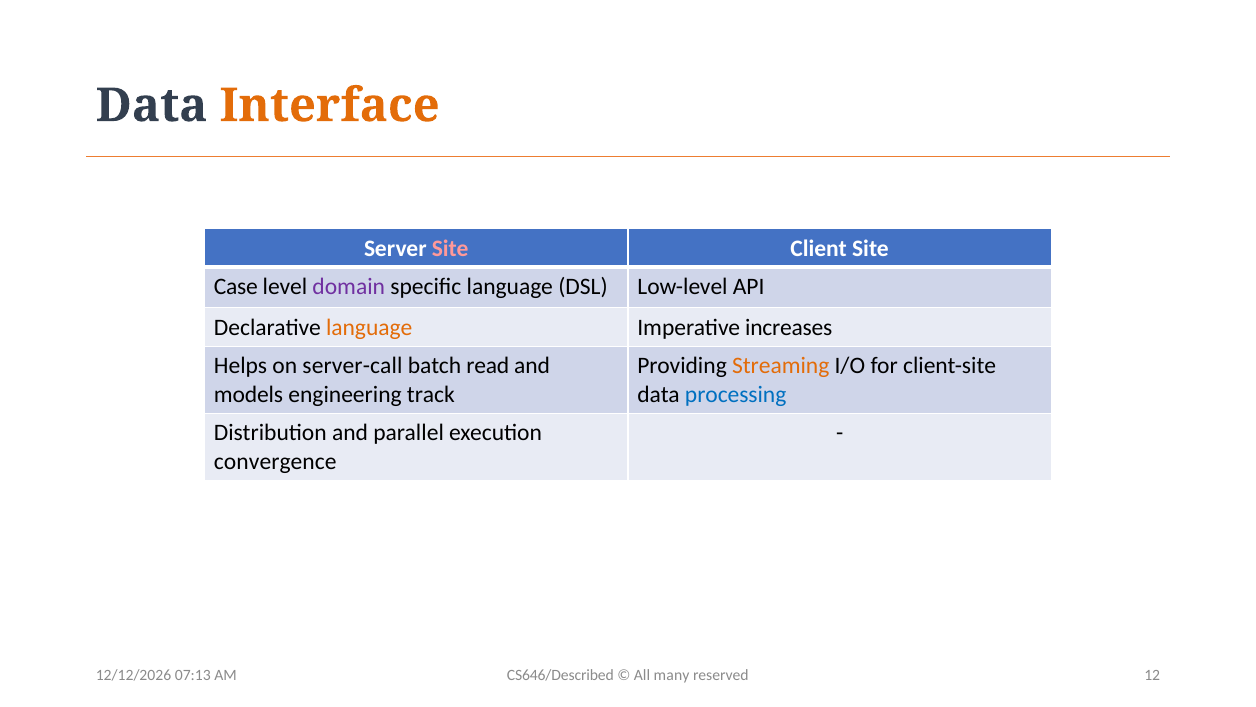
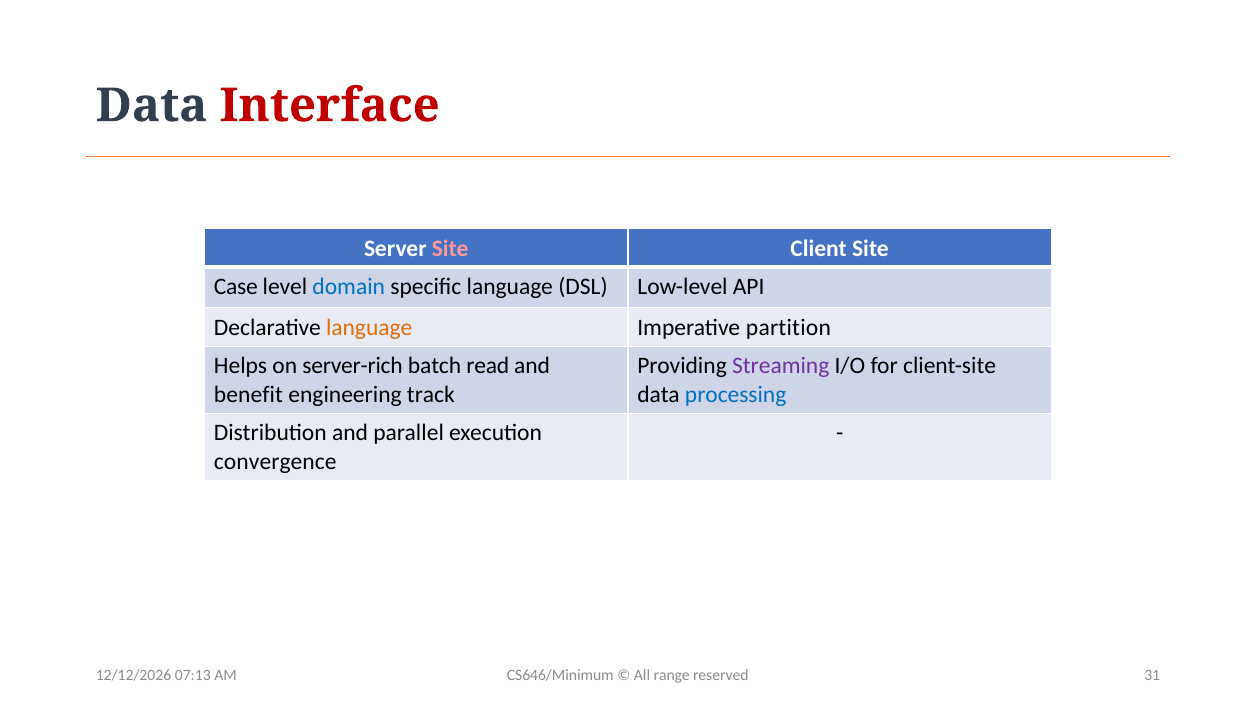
Interface colour: orange -> red (330, 106)
domain colour: purple -> blue (349, 286)
increases: increases -> partition (788, 327)
server-call: server-call -> server-rich (353, 365)
Streaming colour: orange -> purple (781, 365)
models: models -> benefit (248, 394)
CS646/Described: CS646/Described -> CS646/Minimum (560, 675)
many: many -> range (672, 675)
12: 12 -> 31 (1152, 675)
